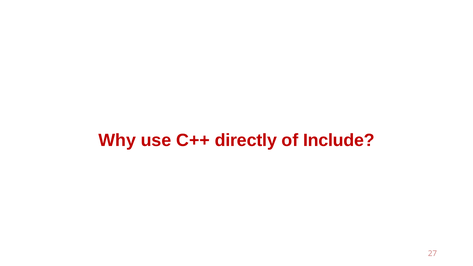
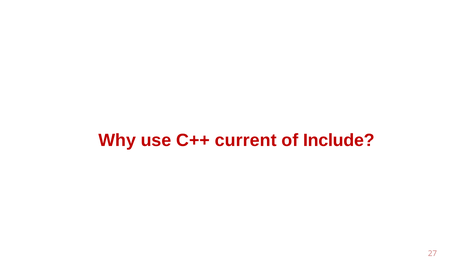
directly: directly -> current (246, 140)
